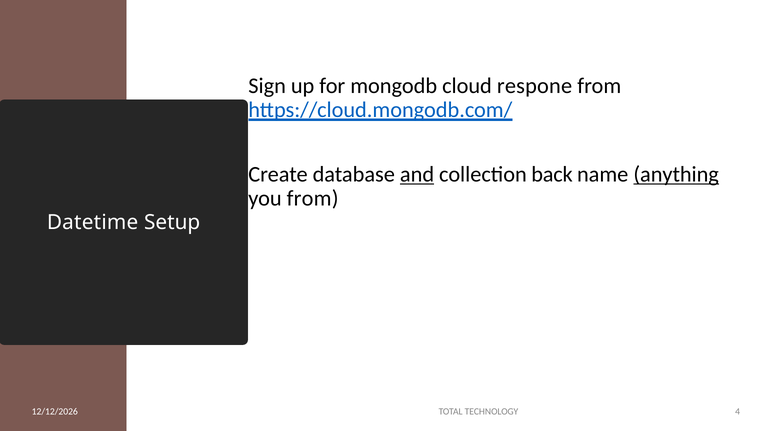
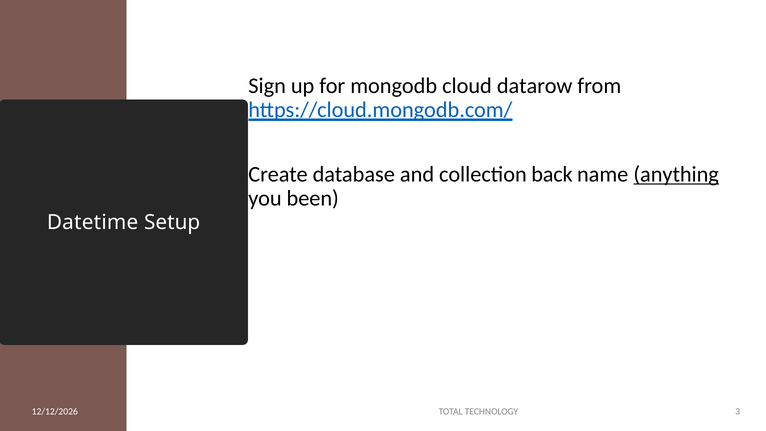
respone: respone -> datarow (535, 86)
and underline: present -> none (417, 174)
you from: from -> been (313, 198)
4: 4 -> 3 (738, 411)
